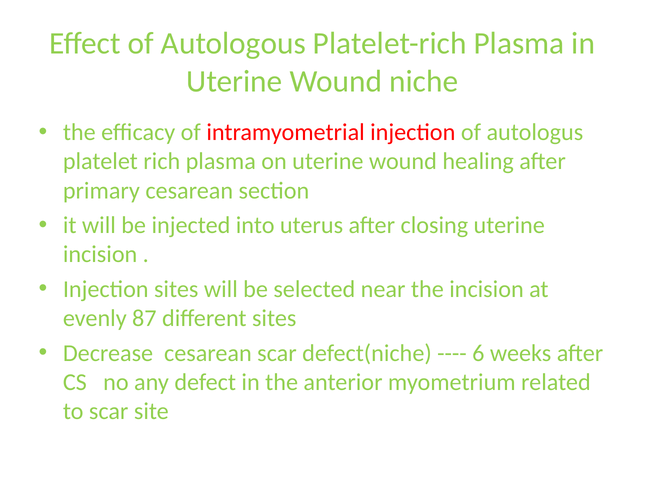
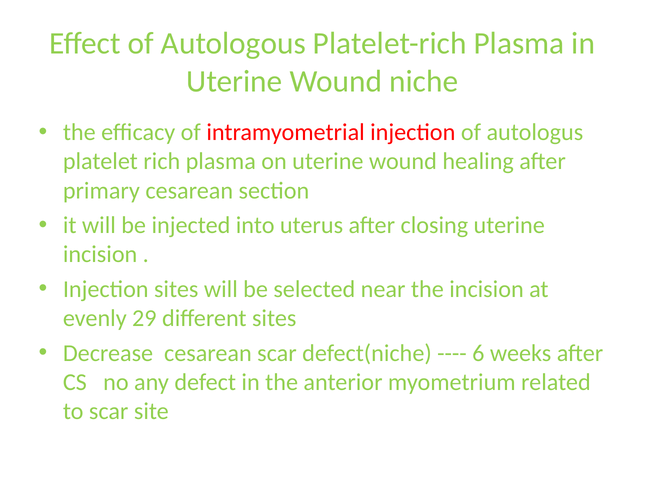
87: 87 -> 29 (144, 318)
